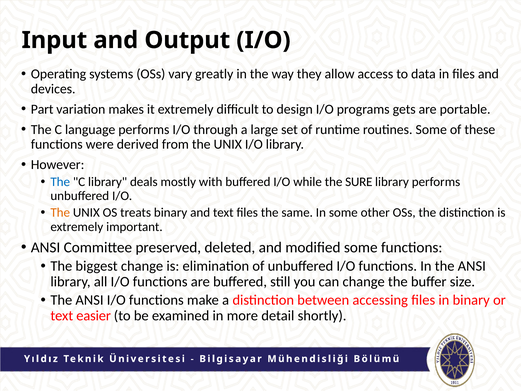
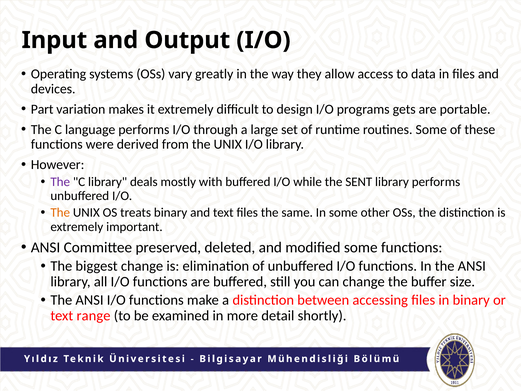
The colour: blue -> purple (60, 182)
SURE: SURE -> SENT (359, 182)
easier: easier -> range (93, 316)
